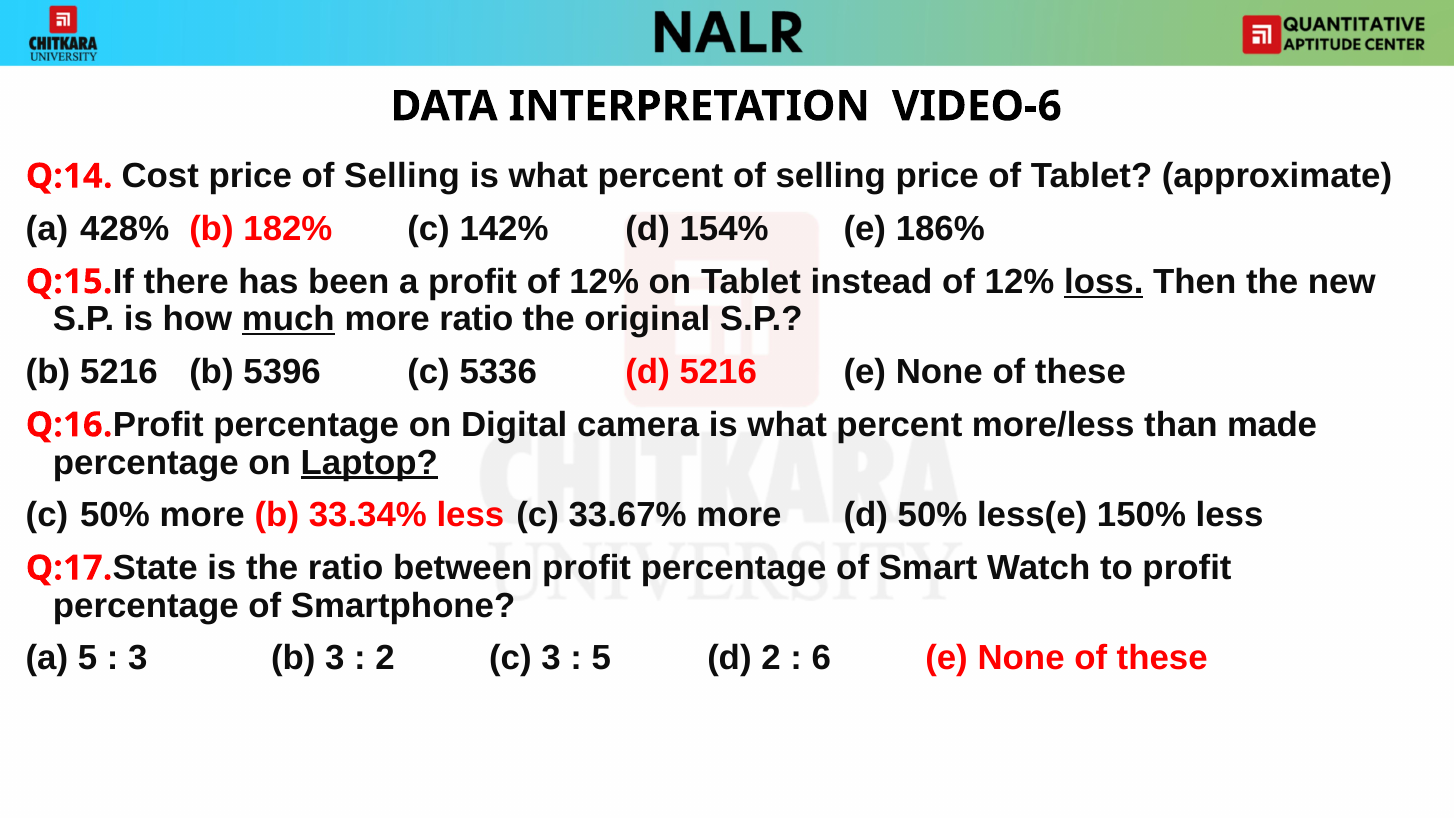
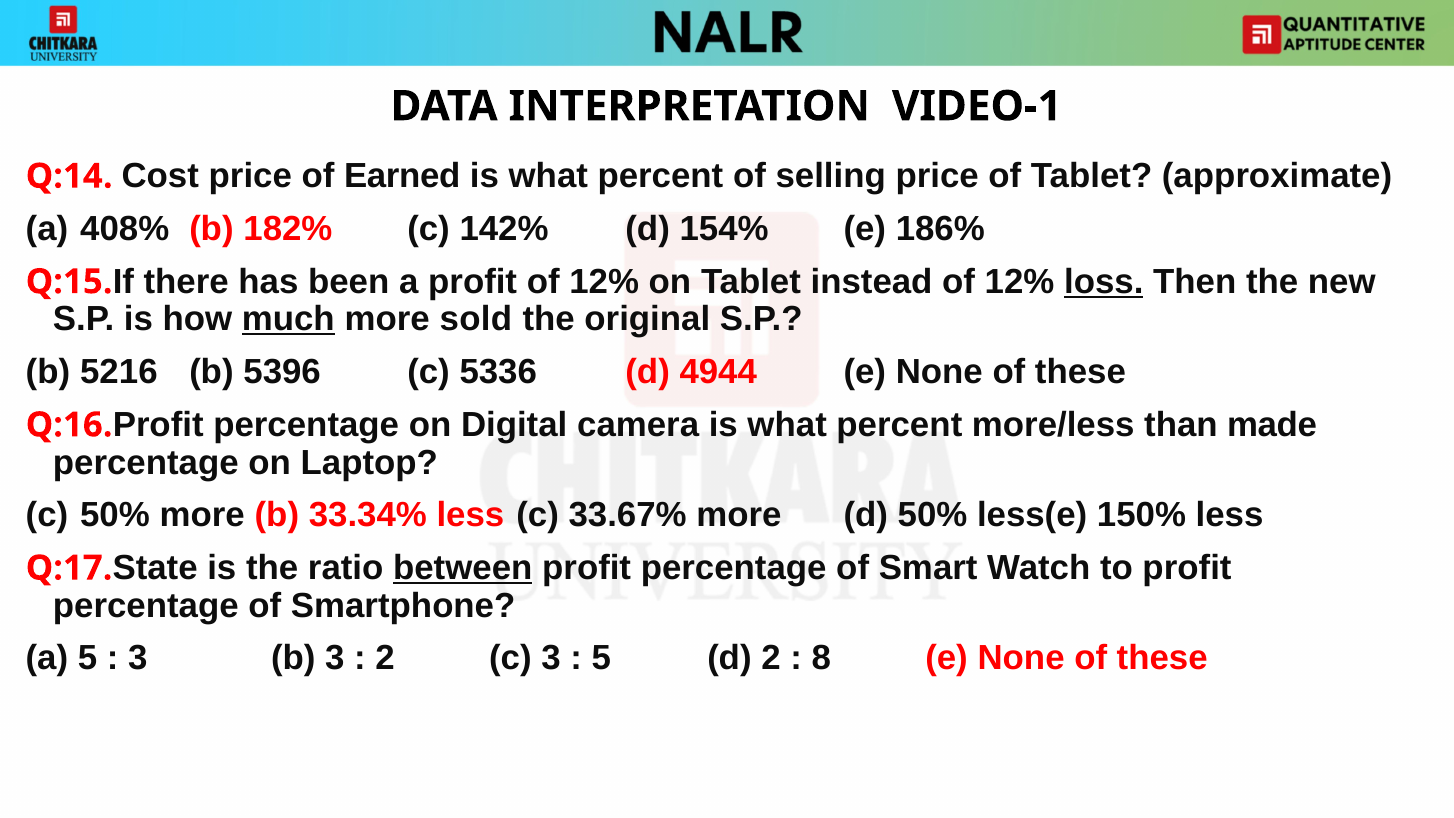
VIDEO-6: VIDEO-6 -> VIDEO-1 (977, 106)
price of Selling: Selling -> Earned (402, 176)
428%: 428% -> 408% (125, 229)
more ratio: ratio -> sold (476, 319)
d 5216: 5216 -> 4944 (718, 372)
Laptop underline: present -> none (369, 462)
between underline: none -> present (463, 568)
6: 6 -> 8 (821, 658)
